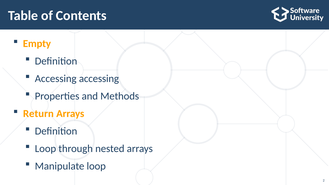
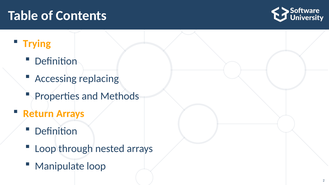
Empty: Empty -> Trying (37, 44)
Accessing accessing: accessing -> replacing (99, 79)
